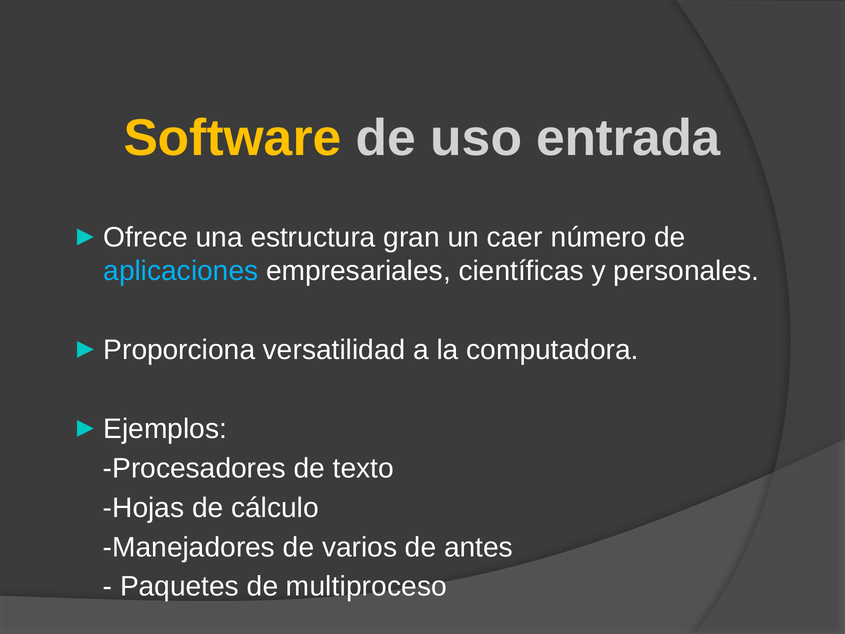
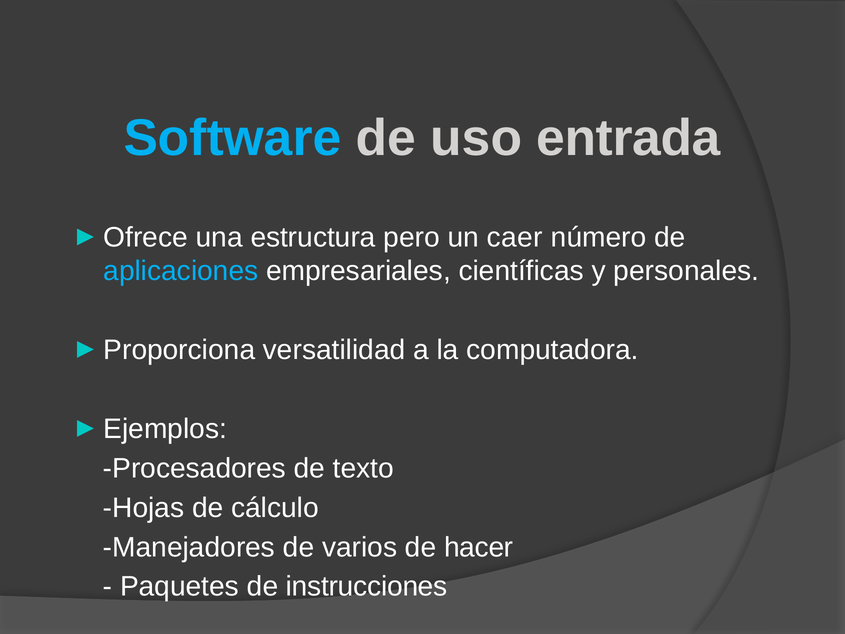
Software colour: yellow -> light blue (233, 138)
gran: gran -> pero (412, 237)
antes: antes -> hacer (479, 547)
multiproceso: multiproceso -> instrucciones (367, 586)
